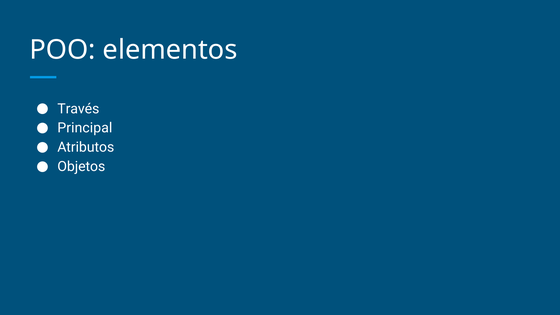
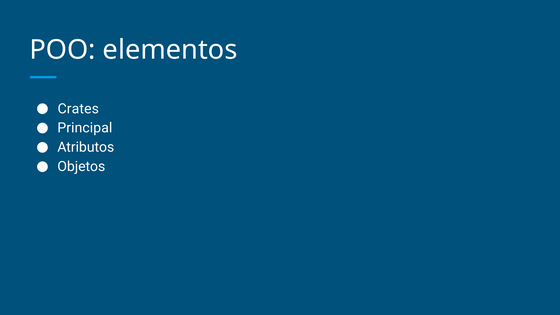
Través: Través -> Crates (78, 109)
